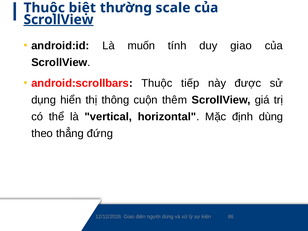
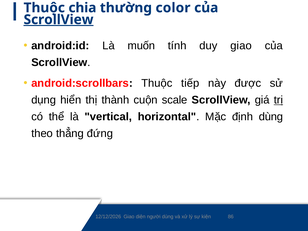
biệt: biệt -> chia (82, 8)
scale: scale -> color (173, 8)
thông: thông -> thành (115, 100)
thêm: thêm -> scale (175, 100)
trị underline: none -> present (278, 100)
